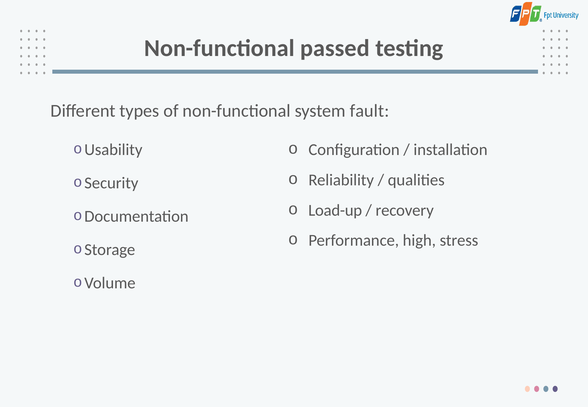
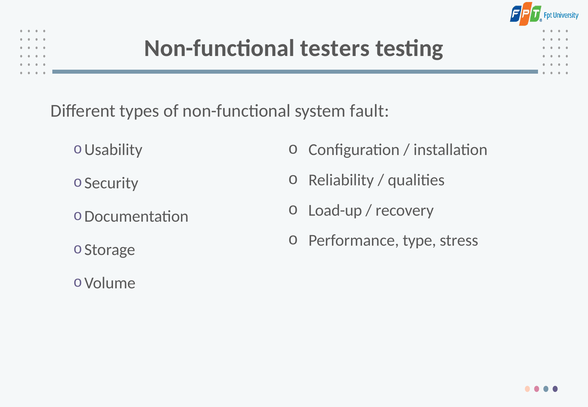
passed: passed -> testers (335, 48)
high: high -> type (419, 241)
